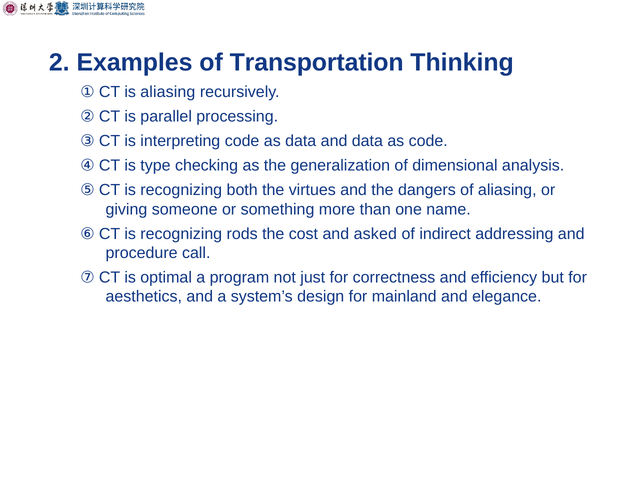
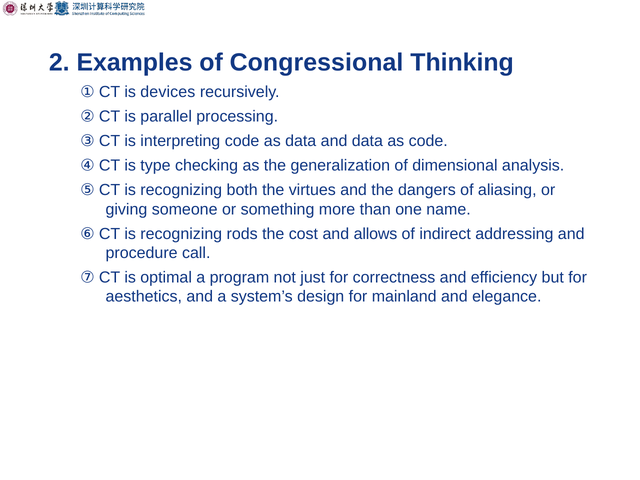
Transportation: Transportation -> Congressional (317, 63)
is aliasing: aliasing -> devices (168, 92)
asked: asked -> allows (375, 234)
